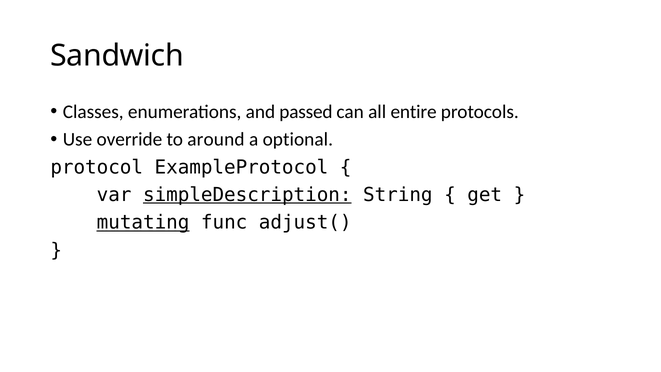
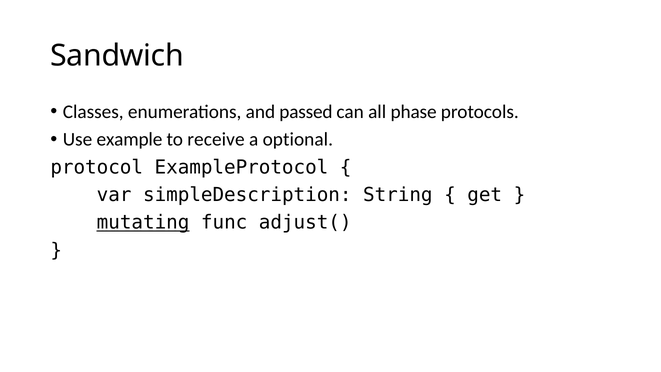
entire: entire -> phase (414, 112)
override: override -> example (129, 139)
around: around -> receive (216, 139)
simpleDescription underline: present -> none (247, 195)
